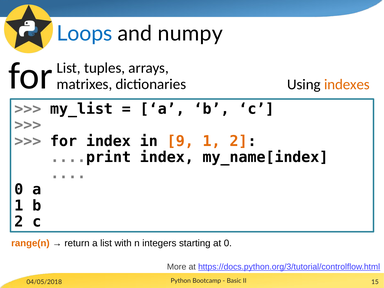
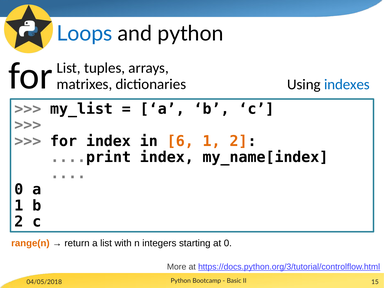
and numpy: numpy -> python (190, 34)
indexes colour: orange -> blue (347, 85)
9: 9 -> 6 (180, 141)
